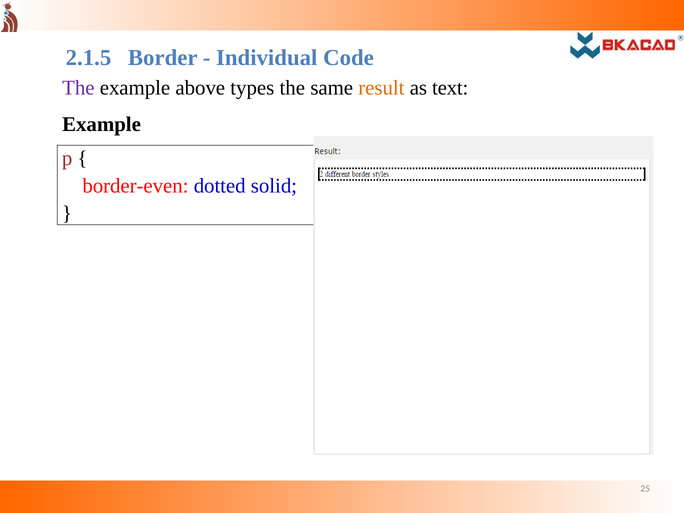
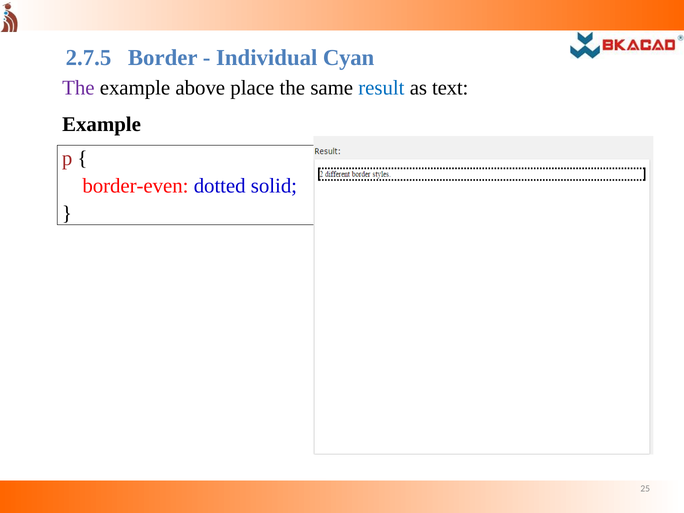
2.1.5: 2.1.5 -> 2.7.5 (89, 58)
Code: Code -> Cyan (349, 58)
types: types -> place (252, 88)
result colour: orange -> blue (381, 88)
